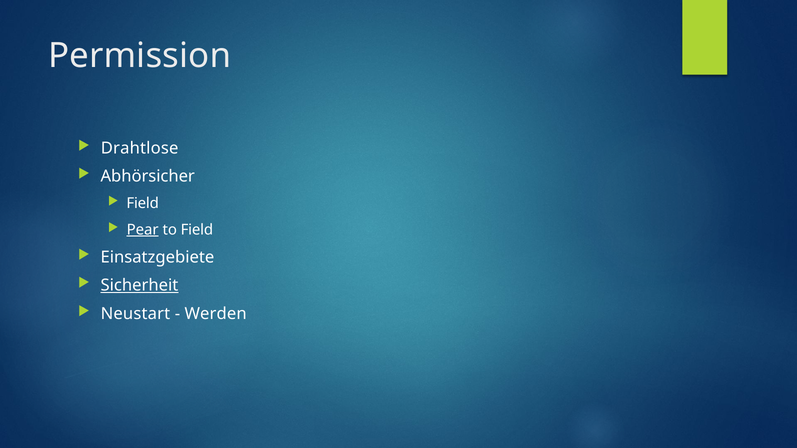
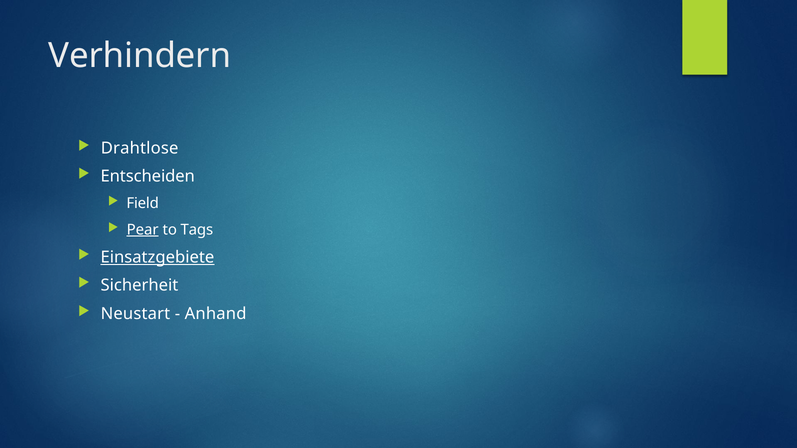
Permission: Permission -> Verhindern (140, 56)
Abhörsicher: Abhörsicher -> Entscheiden (148, 177)
to Field: Field -> Tags (197, 230)
Einsatzgebiete underline: none -> present (157, 257)
Sicherheit underline: present -> none (139, 286)
Werden: Werden -> Anhand (216, 314)
